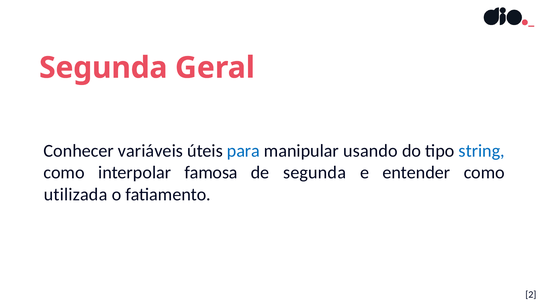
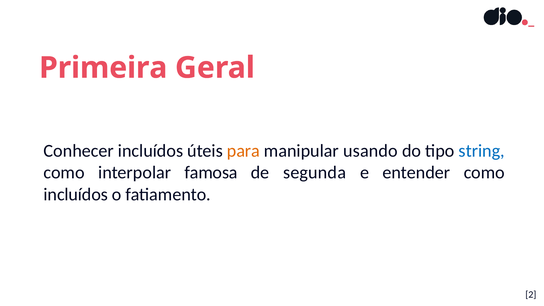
Segunda: Segunda -> Primeira (103, 68)
Conhecer variáveis: variáveis -> incluídos (151, 151)
para colour: blue -> orange (243, 151)
utilizada: utilizada -> incluídos (76, 194)
